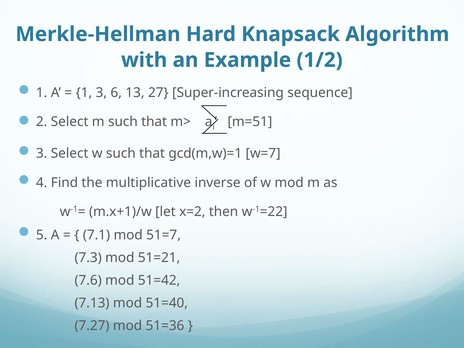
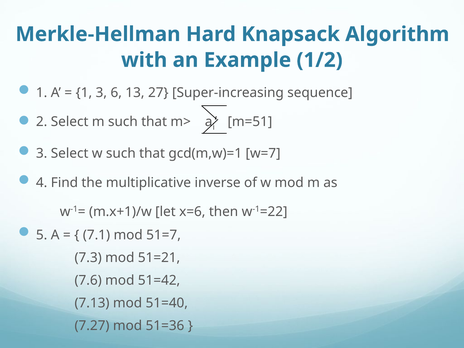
x=2: x=2 -> x=6 (192, 212)
